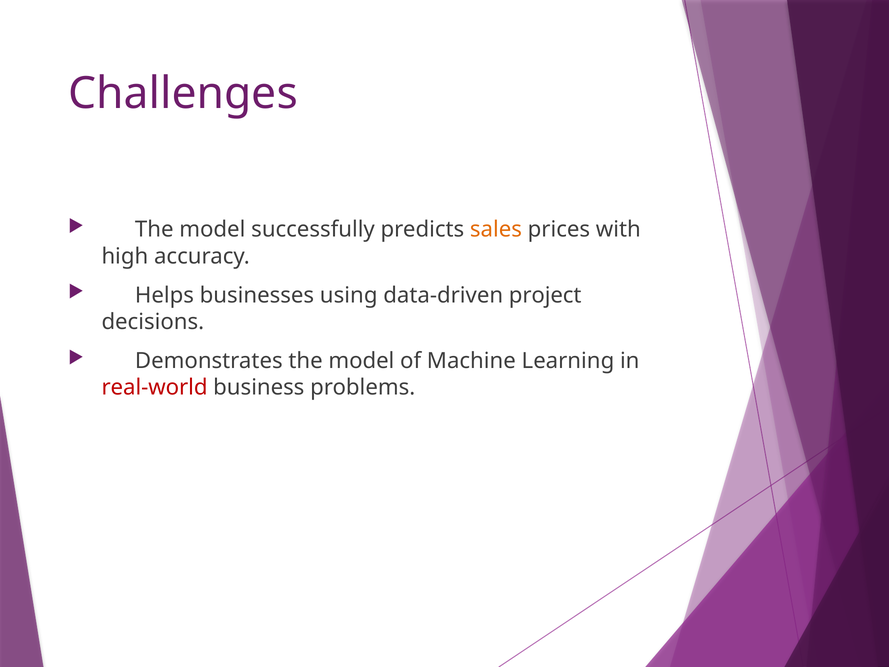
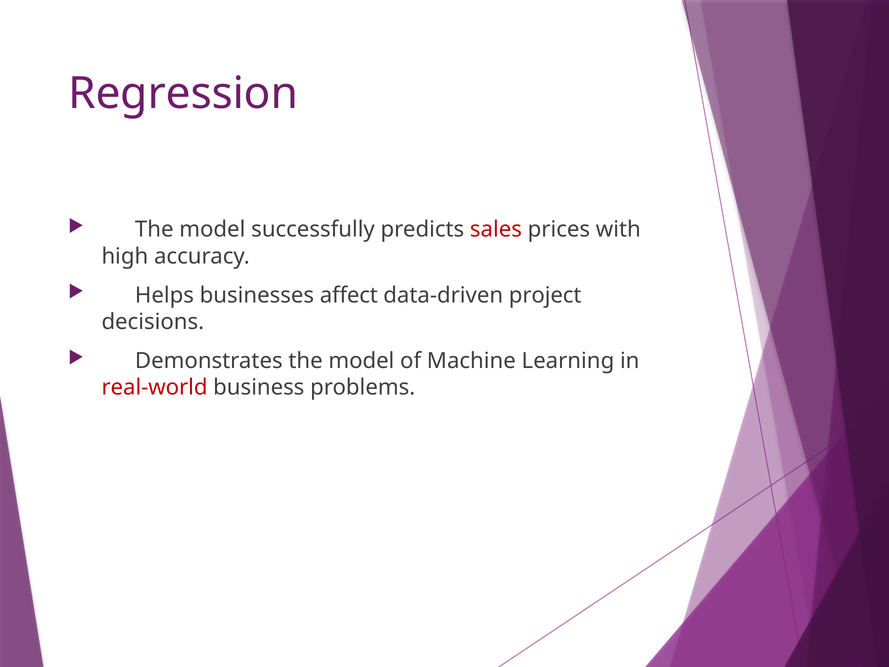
Challenges: Challenges -> Regression (183, 93)
sales colour: orange -> red (496, 229)
using: using -> affect (349, 295)
